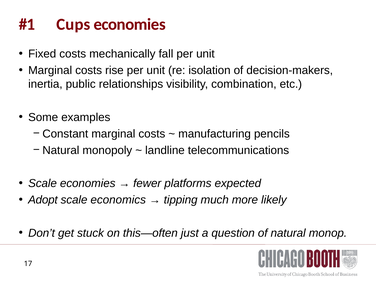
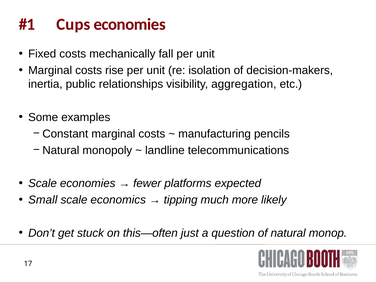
combination: combination -> aggregation (244, 84)
Adopt: Adopt -> Small (43, 200)
